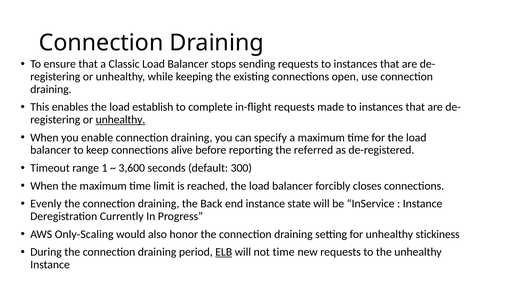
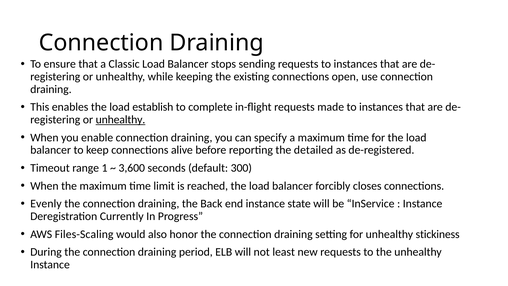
referred: referred -> detailed (313, 150)
Only-Scaling: Only-Scaling -> Files-Scaling (84, 234)
ELB underline: present -> none (224, 252)
not time: time -> least (284, 252)
